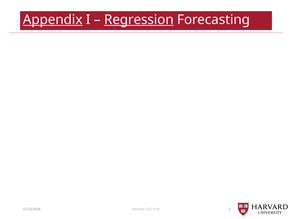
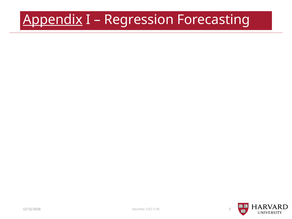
Regression underline: present -> none (139, 20)
